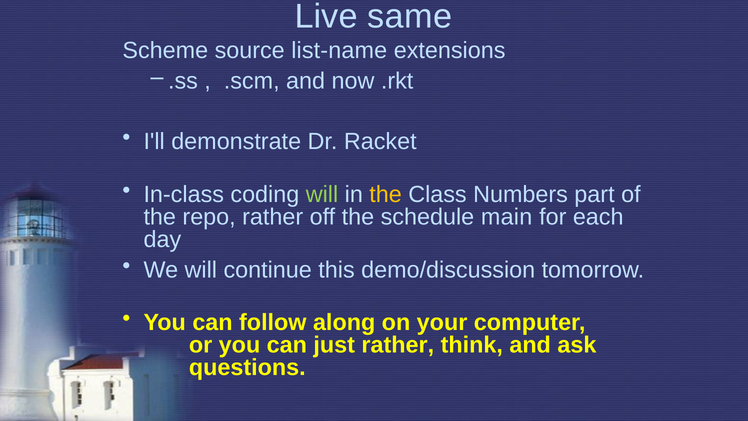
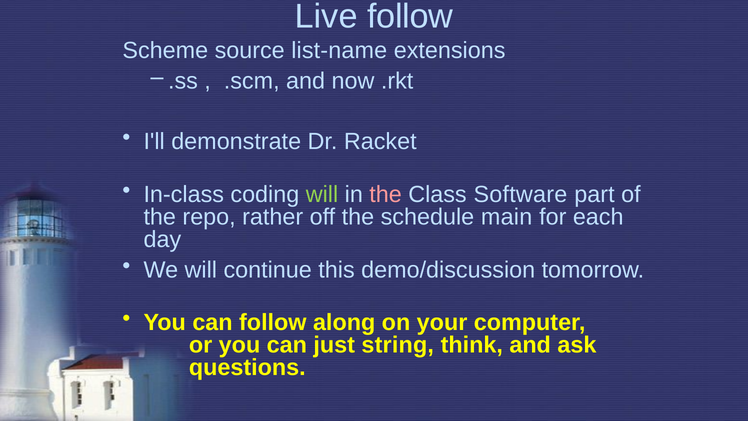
Live same: same -> follow (410, 16)
the colour: yellow -> pink (386, 194)
Numbers: Numbers -> Software (520, 194)
just rather: rather -> string (398, 345)
